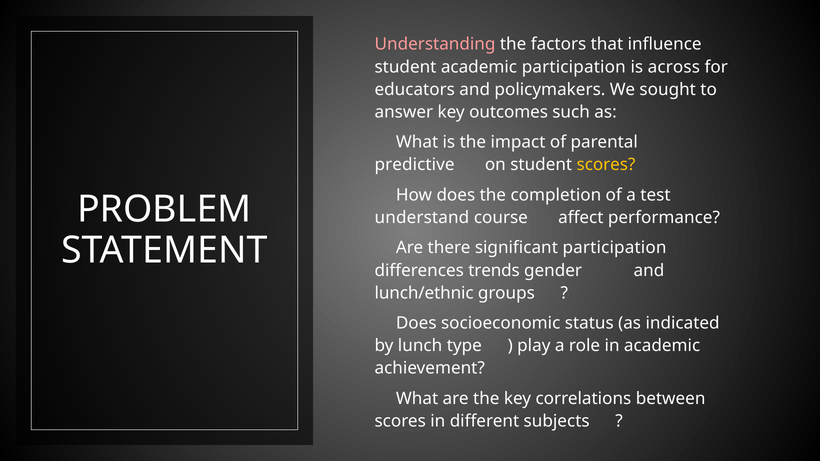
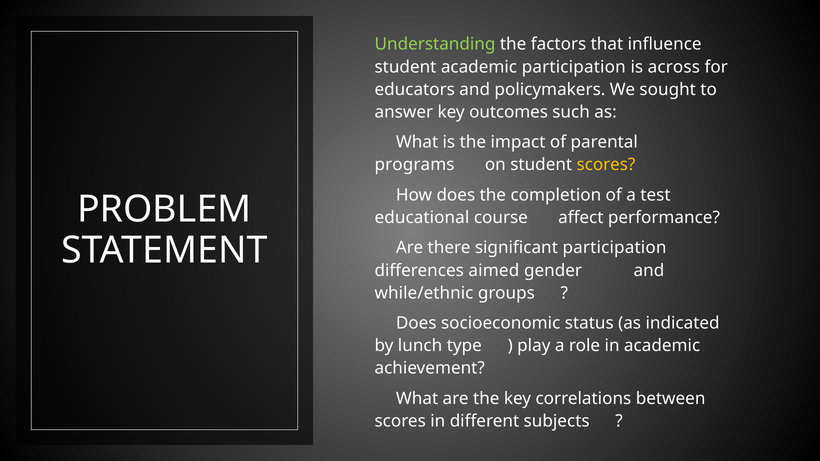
Understanding colour: pink -> light green (435, 44)
predictive: predictive -> programs (415, 165)
understand: understand -> educational (422, 218)
trends: trends -> aimed (494, 271)
lunch/ethnic: lunch/ethnic -> while/ethnic (424, 293)
